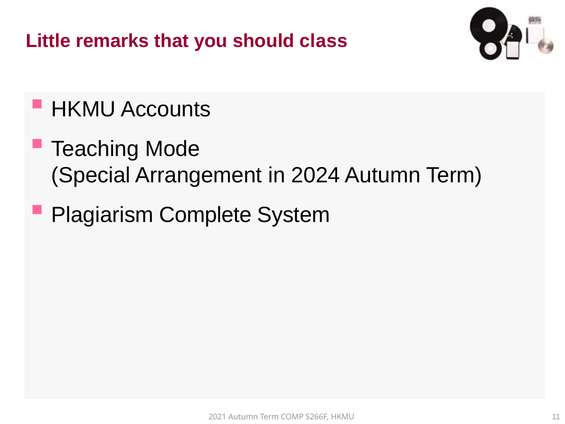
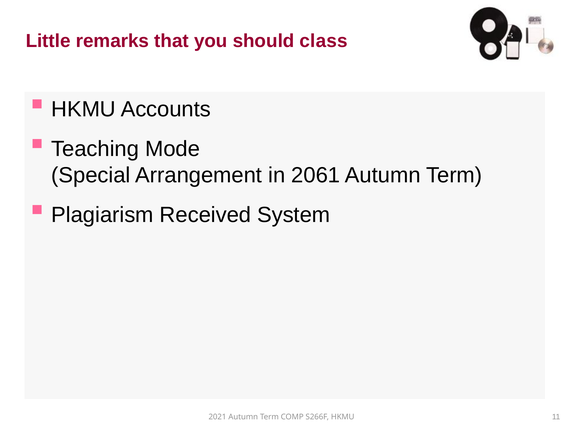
2024: 2024 -> 2061 (316, 175)
Complete: Complete -> Received (205, 215)
